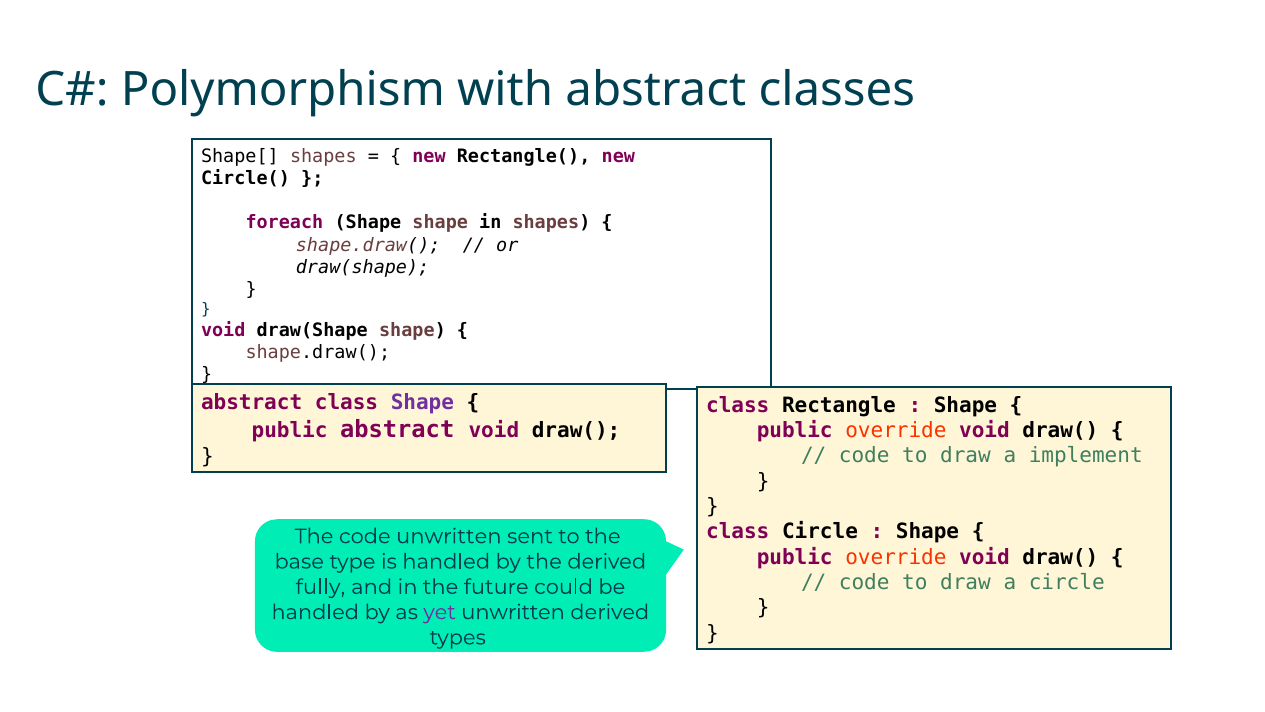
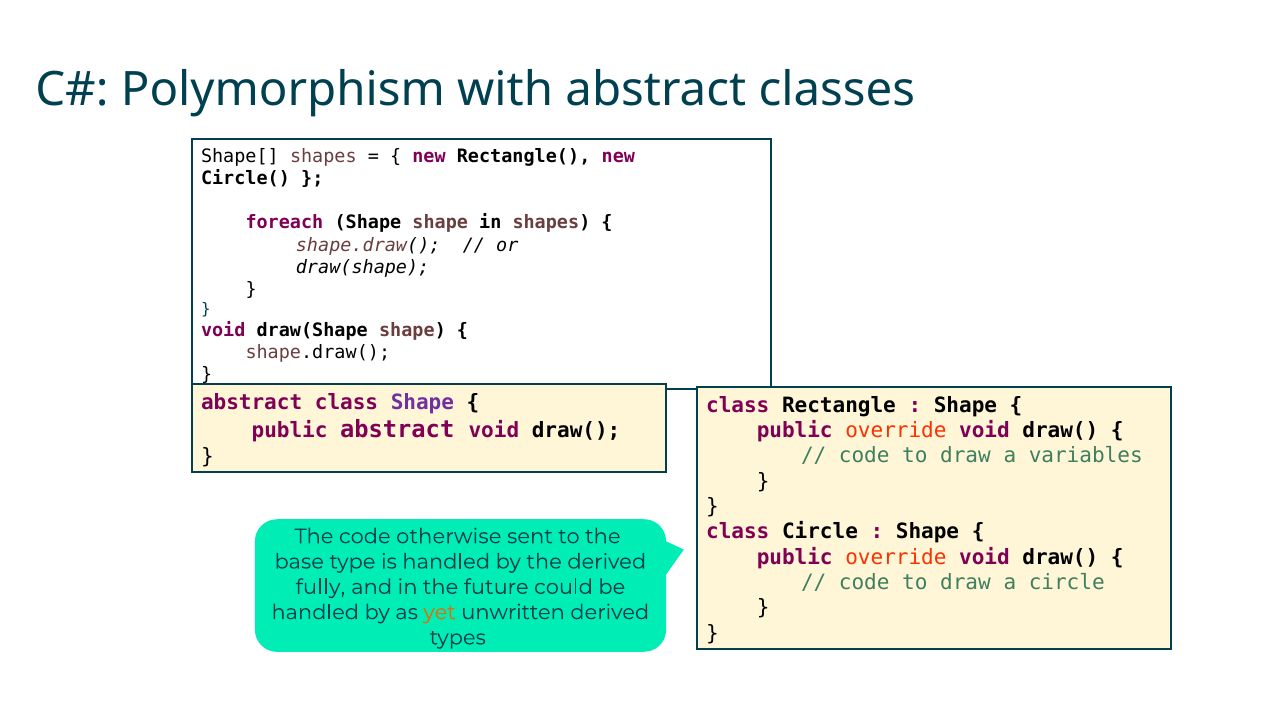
implement: implement -> variables (1086, 456)
code unwritten: unwritten -> otherwise (449, 536)
yet colour: purple -> orange (440, 612)
